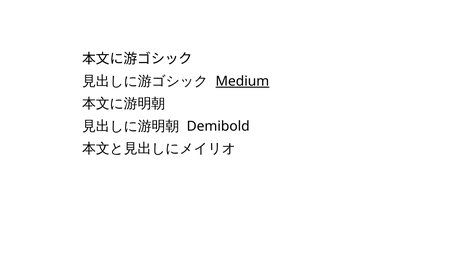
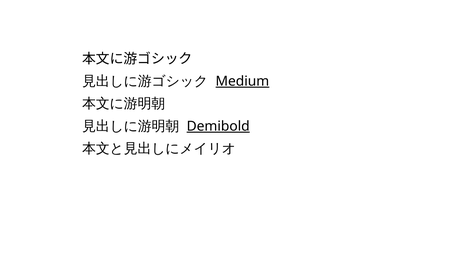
Demibold underline: none -> present (218, 126)
